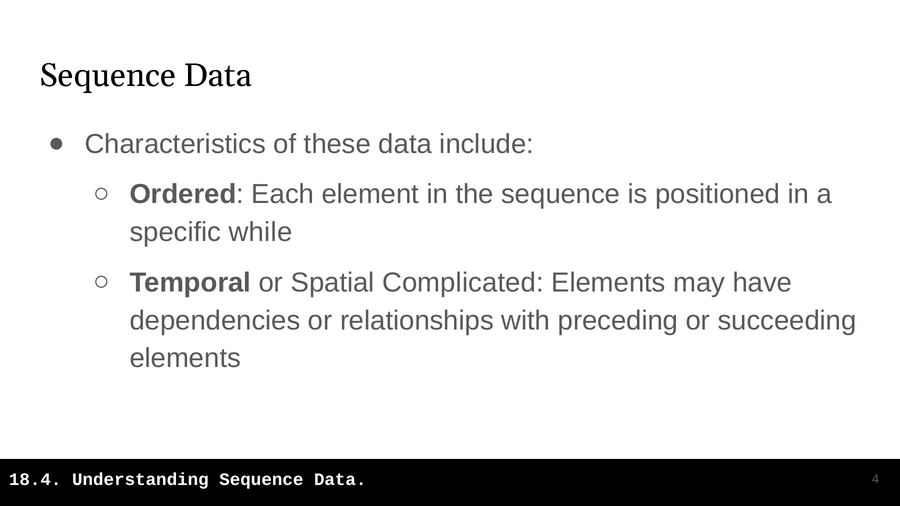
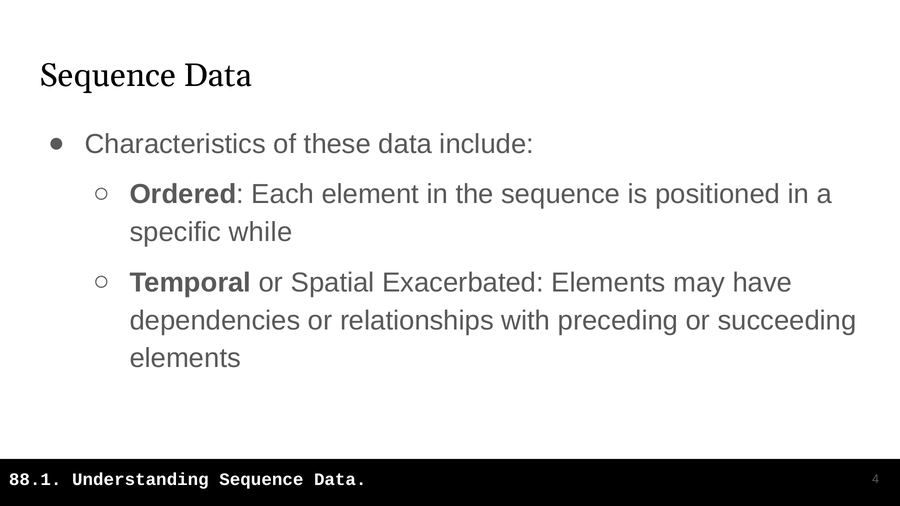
Complicated: Complicated -> Exacerbated (463, 283)
18.4: 18.4 -> 88.1 (35, 480)
